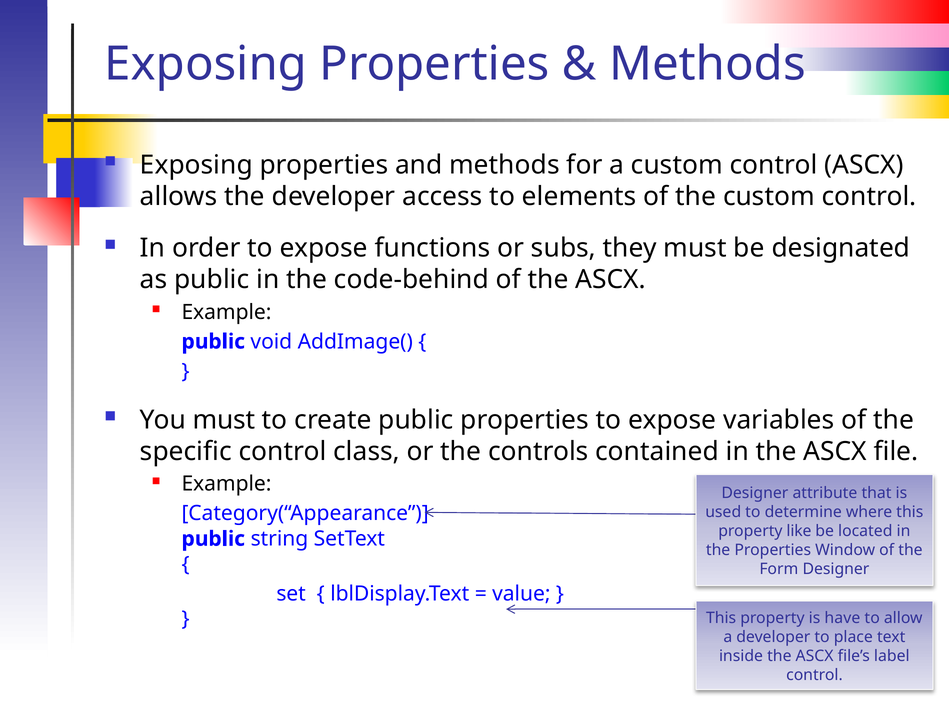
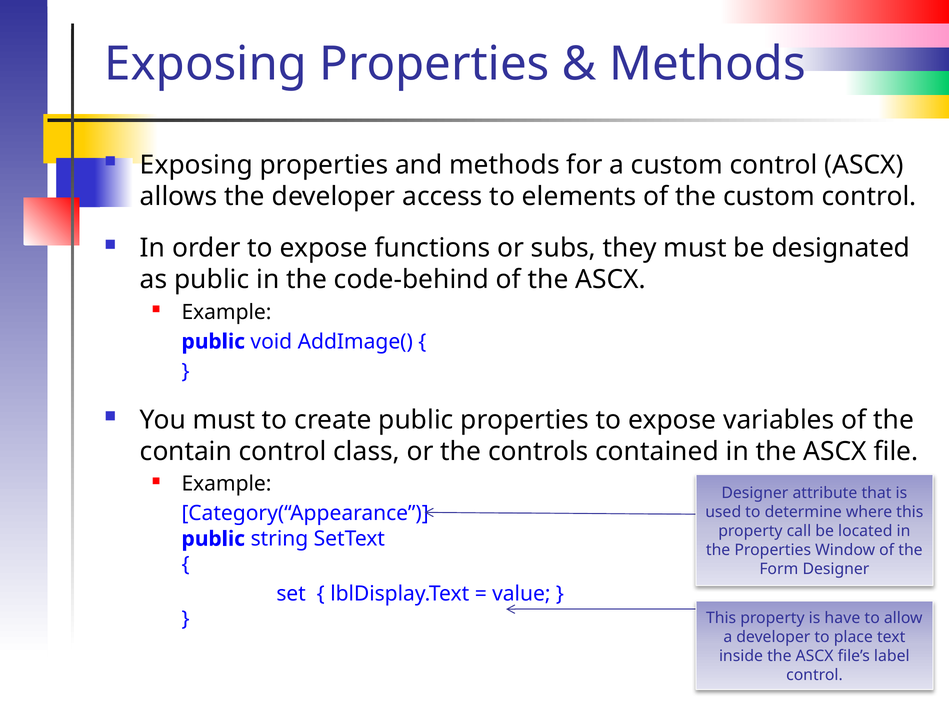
specific: specific -> contain (186, 452)
like: like -> call (799, 531)
